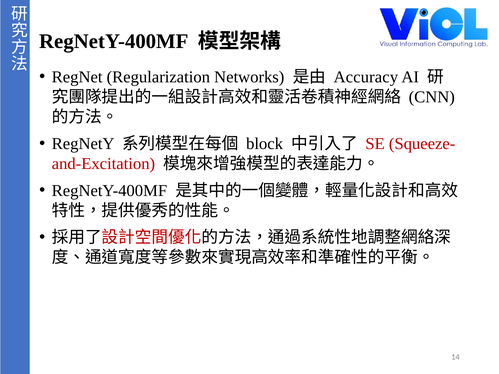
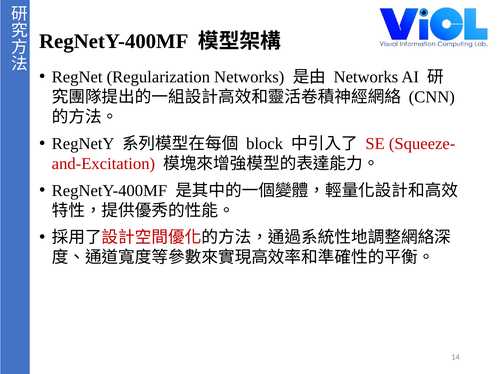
Accuracy: Accuracy -> Networks (366, 77)
